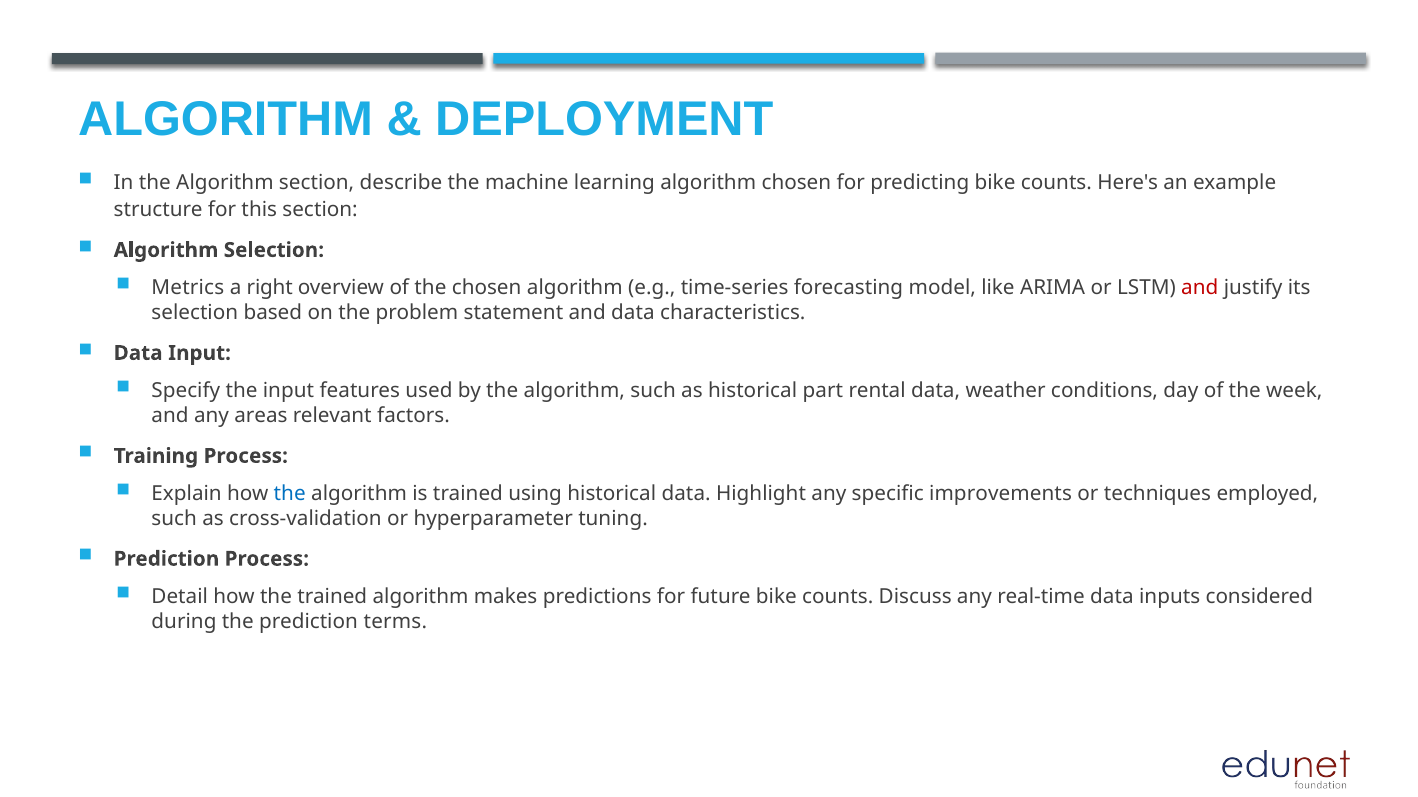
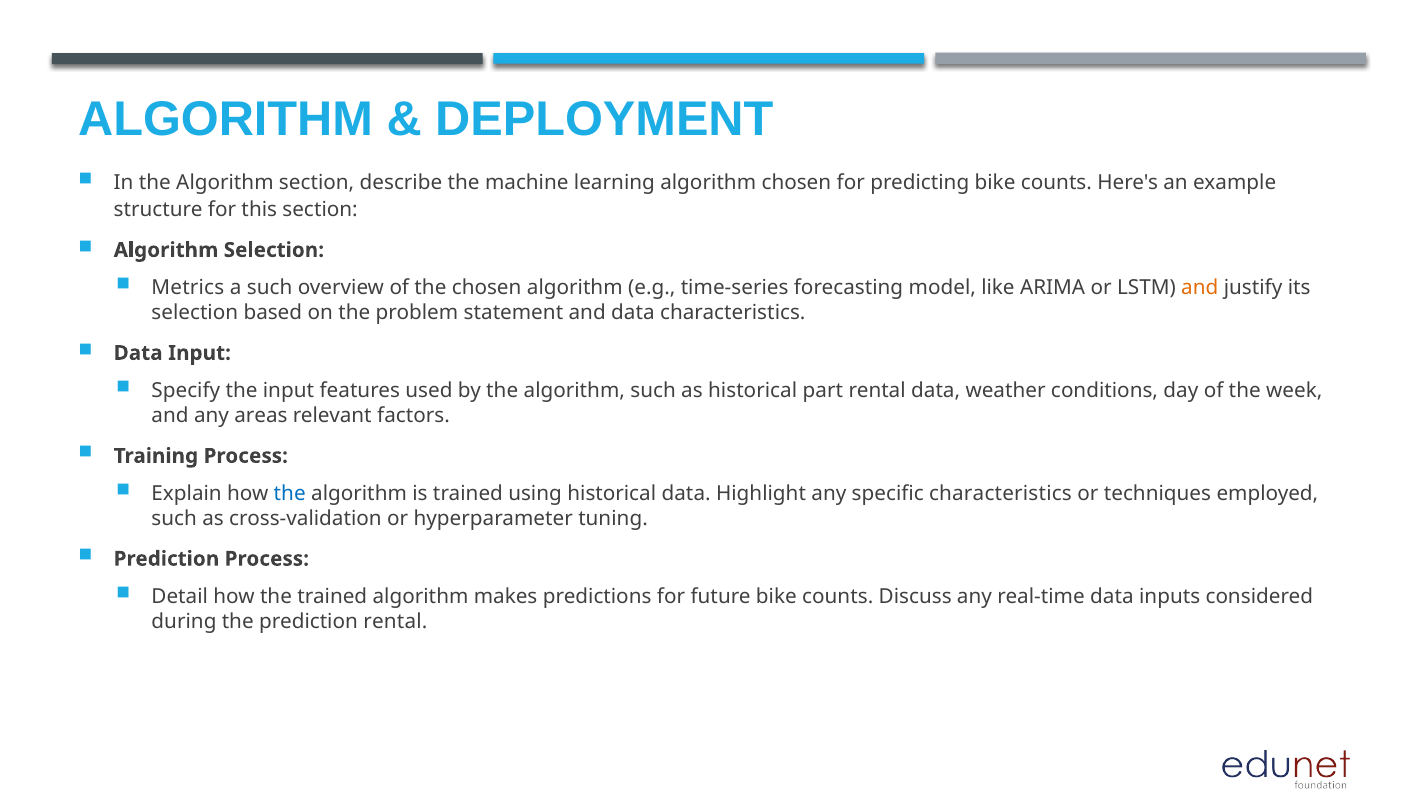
a right: right -> such (270, 288)
and colour: red -> orange (1200, 288)
specific improvements: improvements -> characteristics (1000, 494)
prediction terms: terms -> rental (395, 622)
